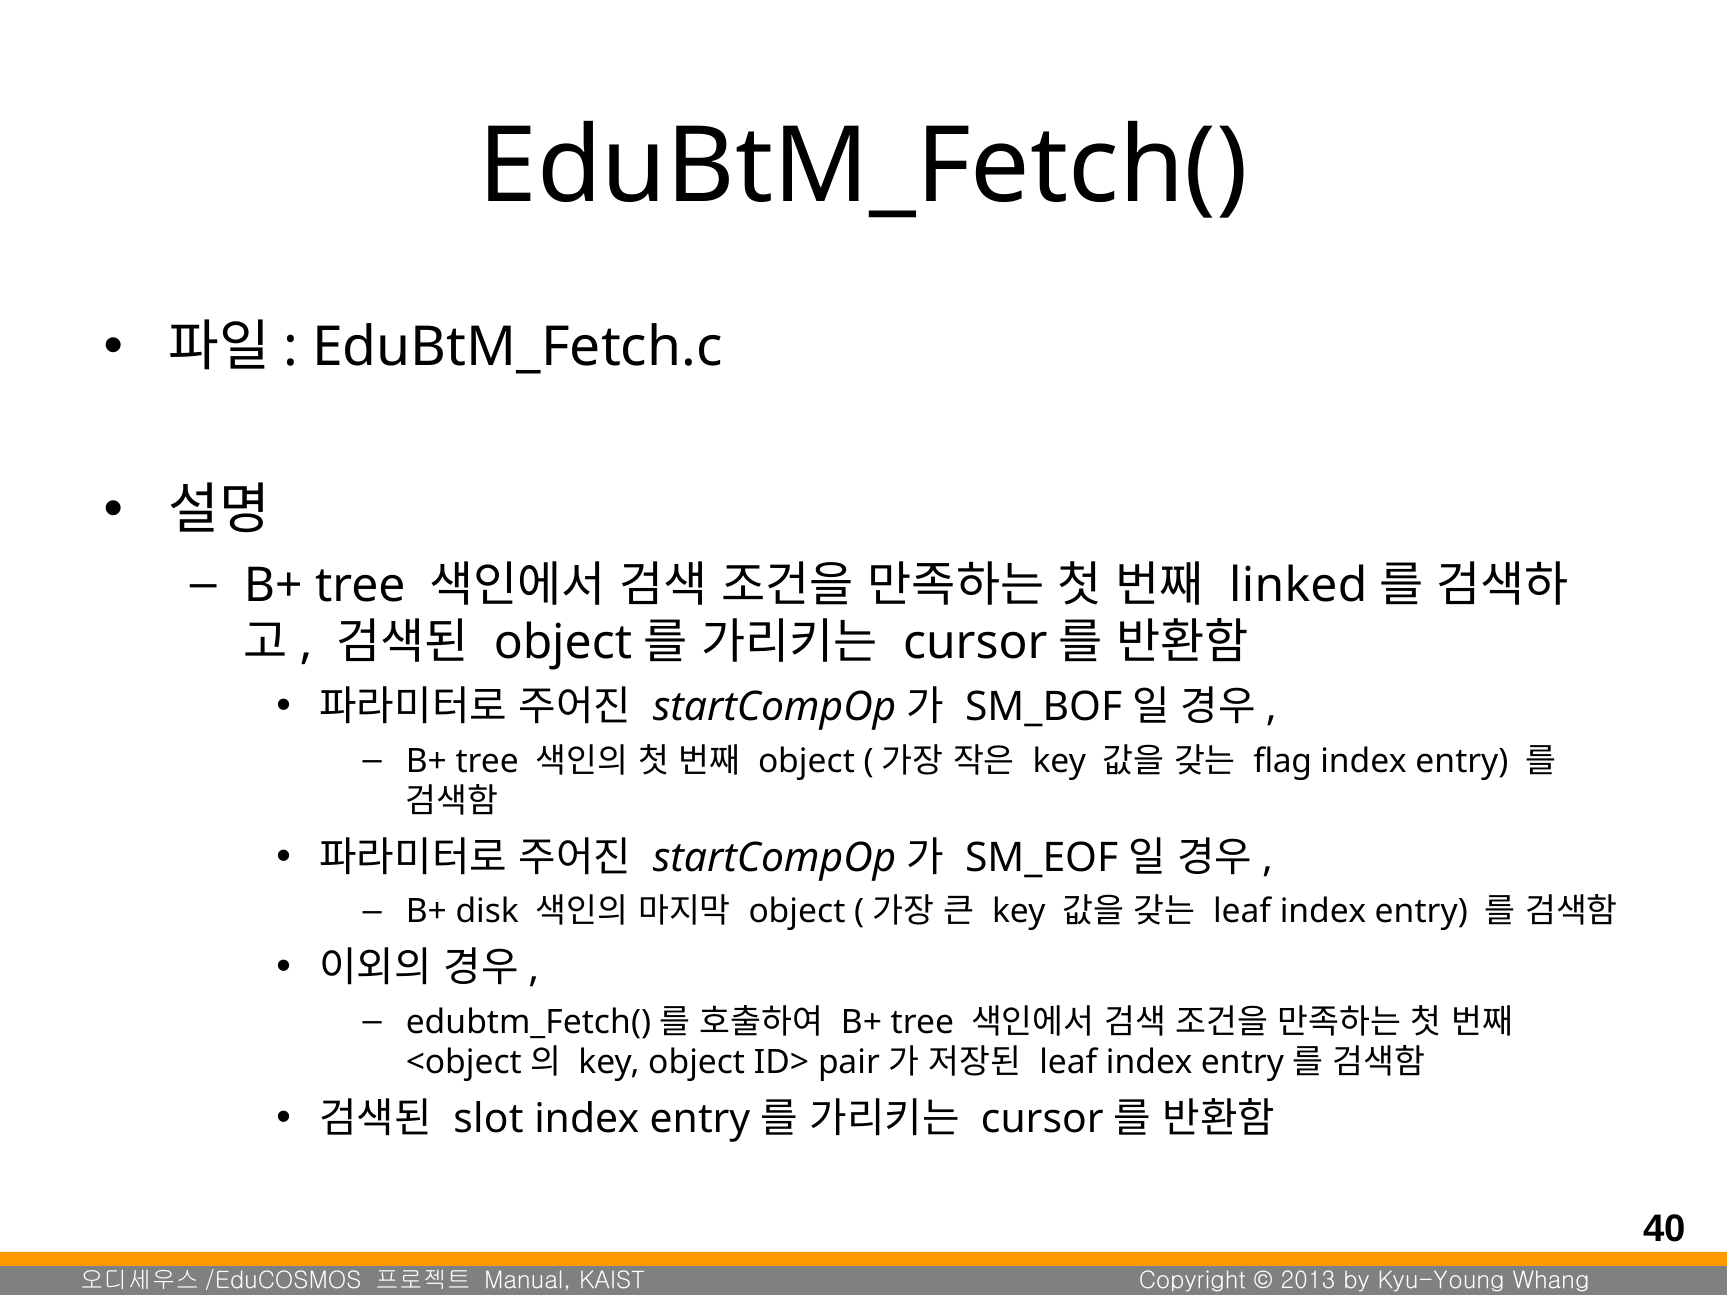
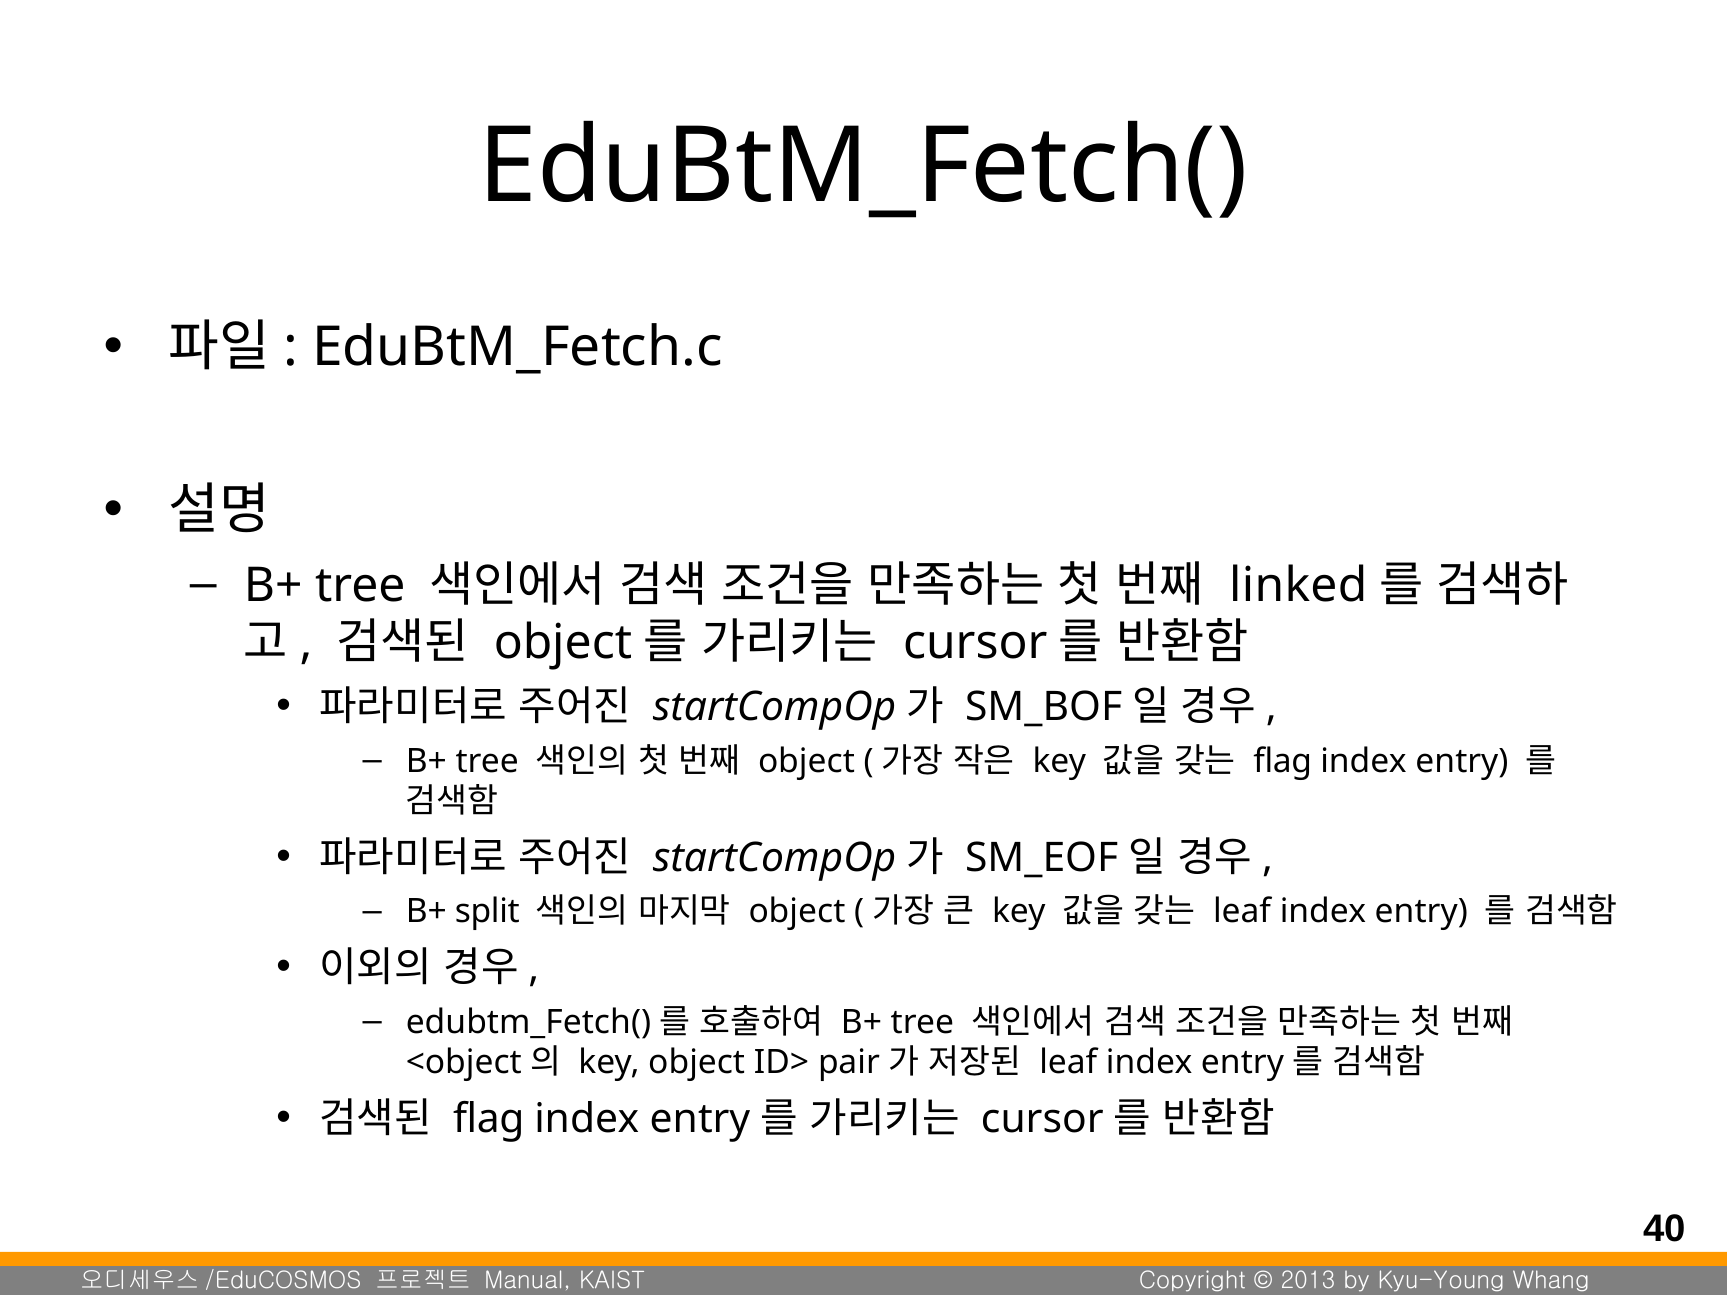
disk: disk -> split (487, 912)
slot: slot -> flag (489, 1119)
